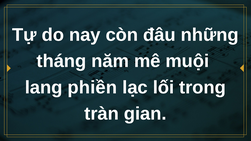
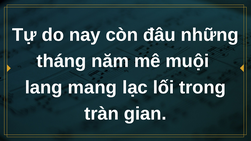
phiền: phiền -> mang (92, 88)
